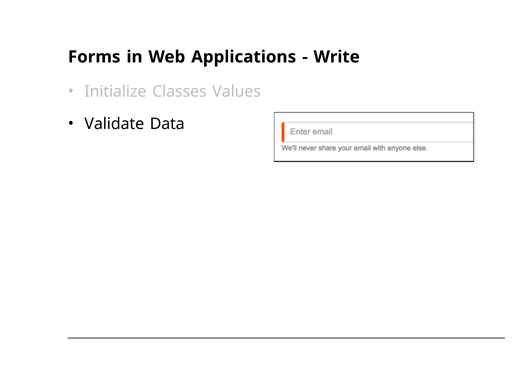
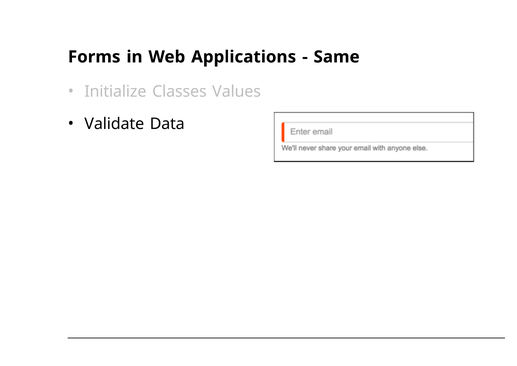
Write: Write -> Same (337, 57)
